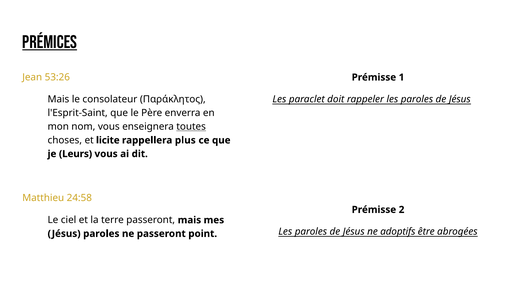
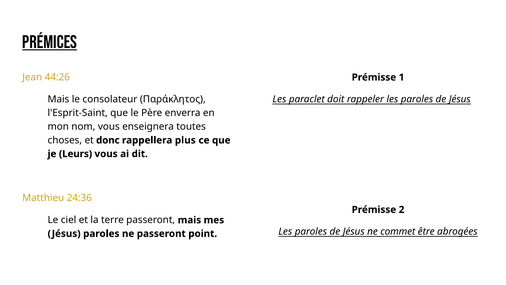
53:26: 53:26 -> 44:26 (57, 77)
toutes underline: present -> none (191, 126)
licite: licite -> donc (108, 140)
24:58: 24:58 -> 24:36 (79, 198)
adoptifs: adoptifs -> commet (398, 231)
